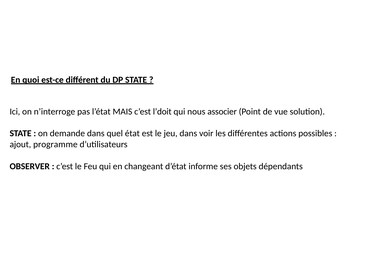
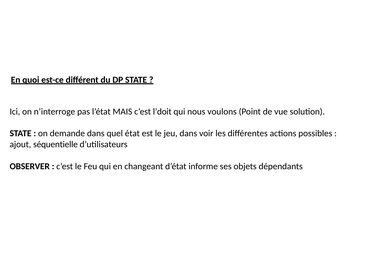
associer: associer -> voulons (222, 112)
programme: programme -> séquentielle (55, 145)
